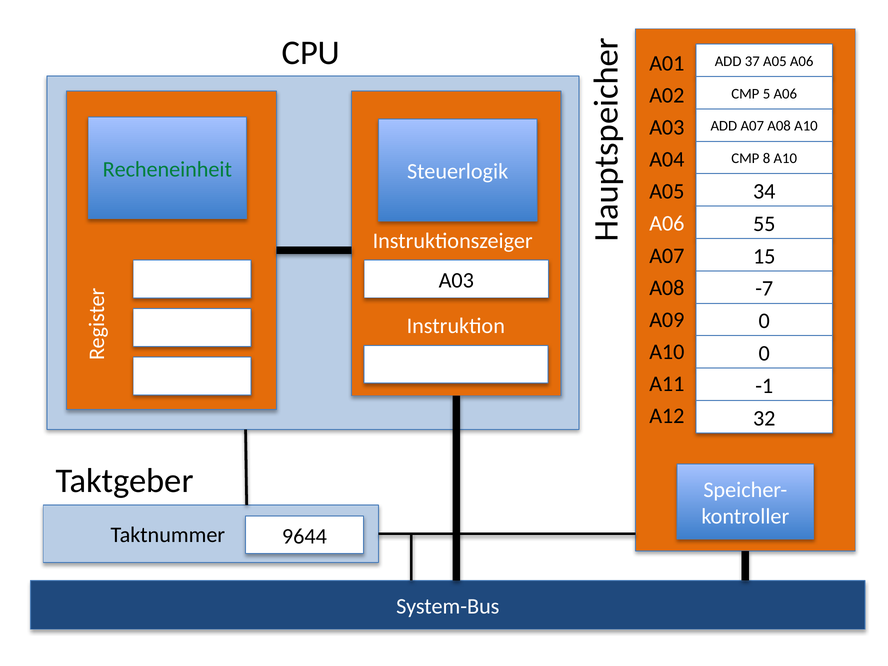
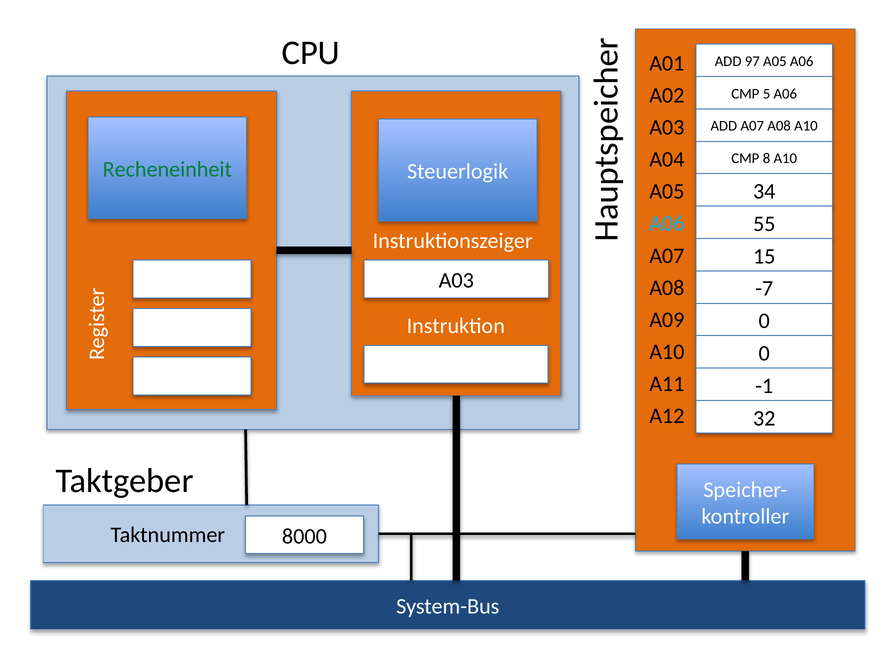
37: 37 -> 97 (752, 61)
A06 colour: white -> light blue (667, 224)
9644: 9644 -> 8000 (304, 536)
